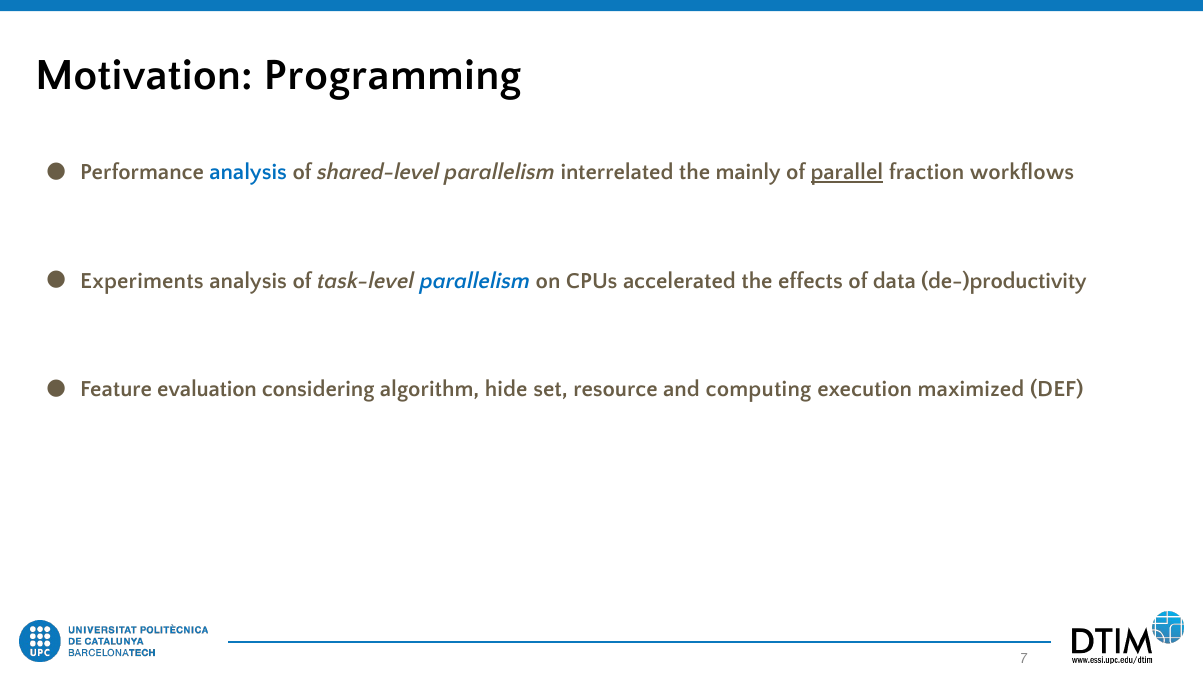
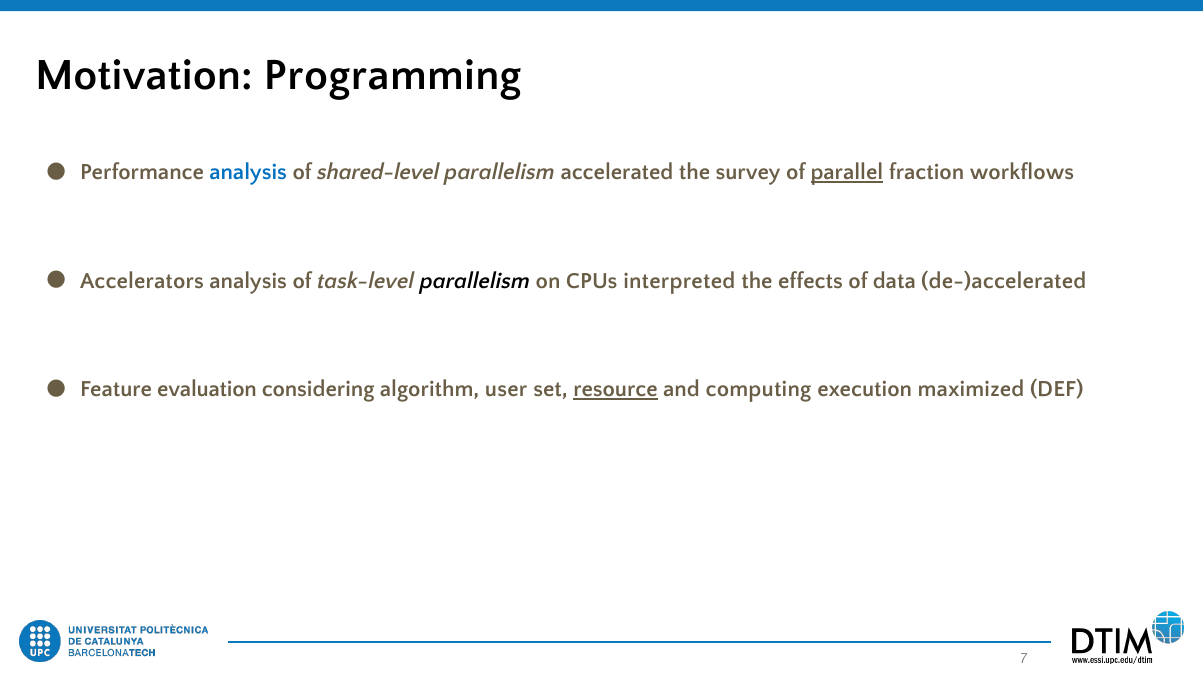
interrelated: interrelated -> accelerated (617, 172)
mainly: mainly -> survey (748, 172)
Experiments: Experiments -> Accelerators (142, 281)
parallelism colour: blue -> black (475, 281)
accelerated: accelerated -> interpreted (679, 281)
de-)productivity: de-)productivity -> de-)accelerated (1004, 281)
hide: hide -> user (506, 389)
resource underline: none -> present (616, 389)
